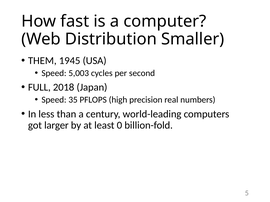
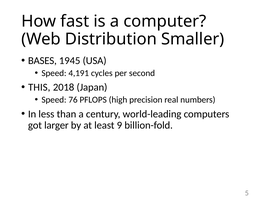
THEM: THEM -> BASES (42, 61)
5,003: 5,003 -> 4,191 (79, 73)
FULL: FULL -> THIS (39, 88)
35: 35 -> 76 (73, 100)
0: 0 -> 9 (119, 126)
